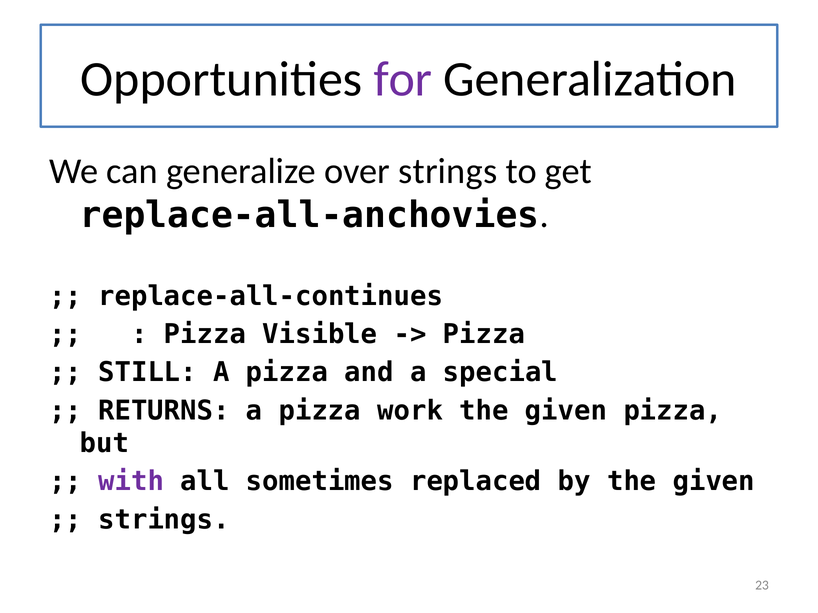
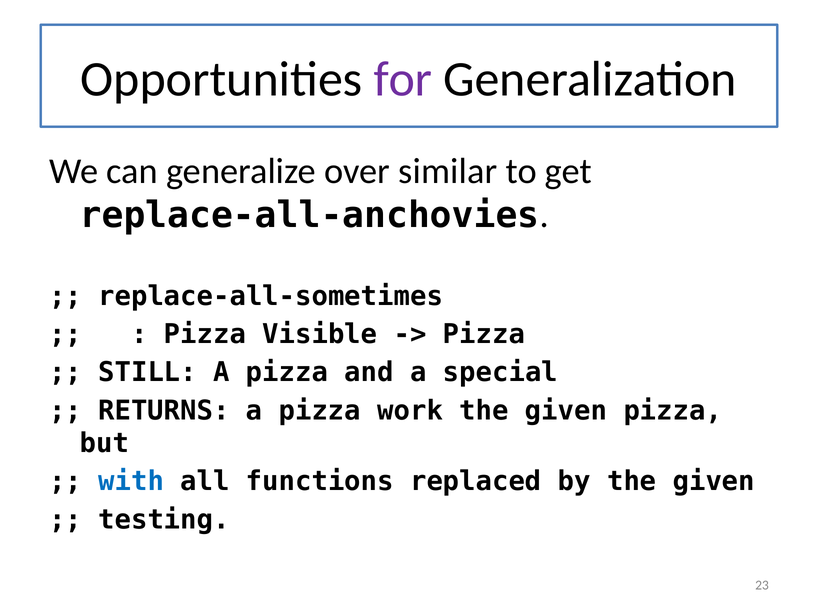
over strings: strings -> similar (448, 172)
replace-all-continues: replace-all-continues -> replace-all-sometimes (271, 296)
with colour: purple -> blue (131, 482)
sometimes: sometimes -> functions (320, 482)
strings: strings -> testing (164, 520)
